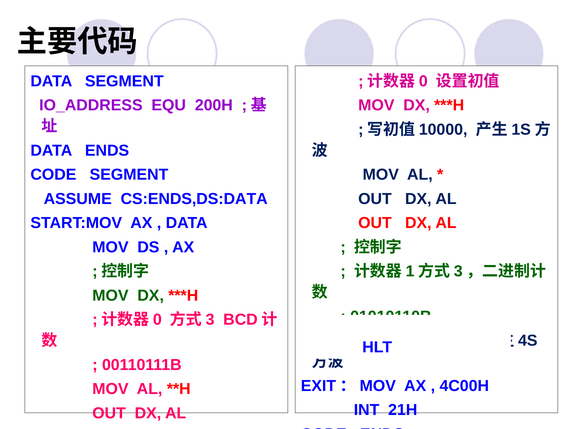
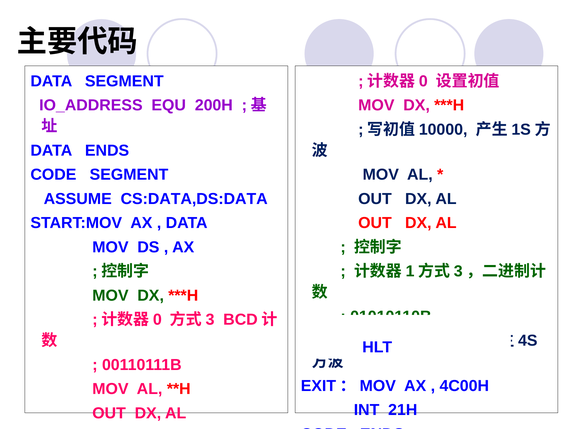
CS:ENDS,DS:DATA: CS:ENDS,DS:DATA -> CS:DATA,DS:DATA (194, 199)
